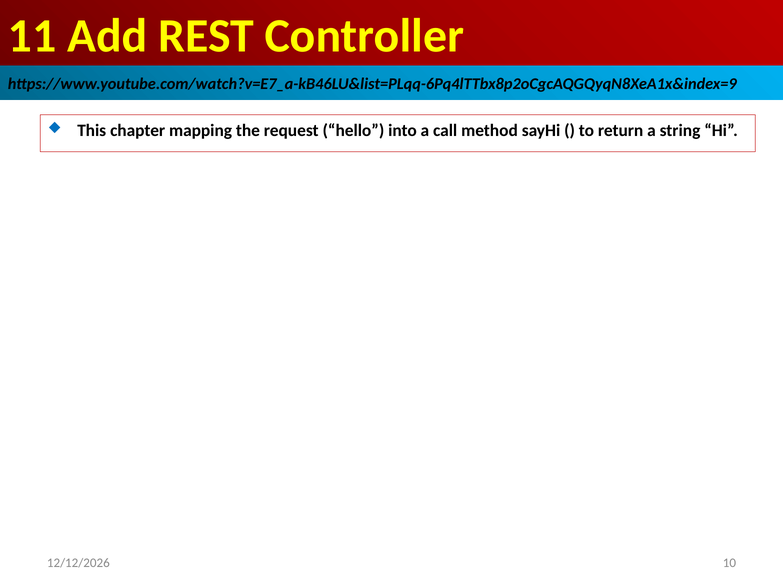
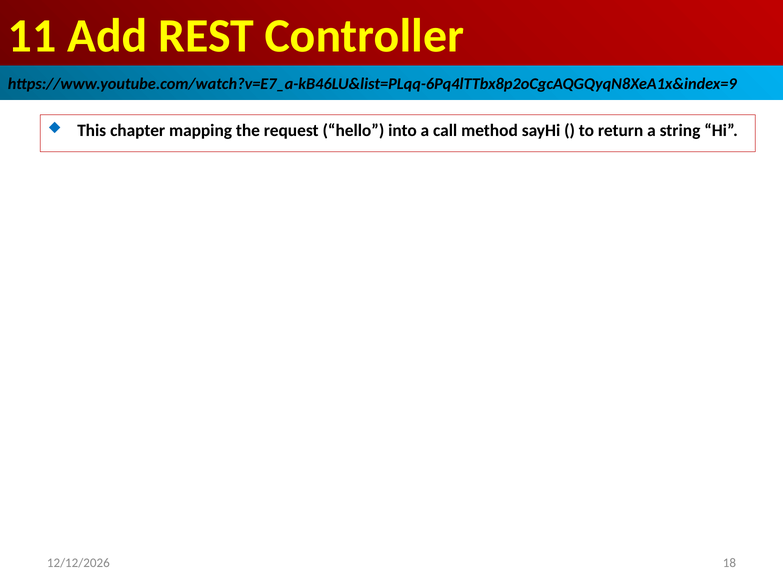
10: 10 -> 18 (729, 562)
